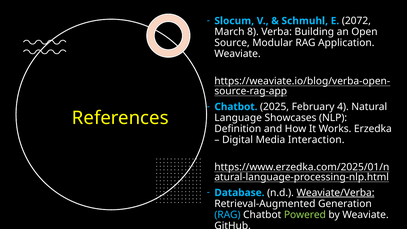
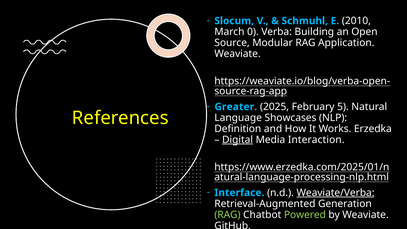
2072: 2072 -> 2010 (356, 21)
8: 8 -> 0 (253, 32)
Chatbot: Chatbot -> Greater (236, 107)
4: 4 -> 5 (343, 107)
Digital underline: none -> present (238, 140)
Database: Database -> Interface (239, 193)
RAG colour: light blue -> light green (227, 215)
